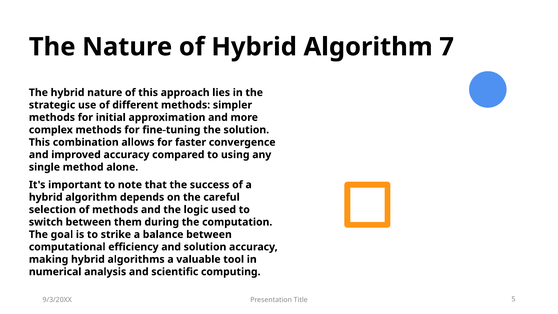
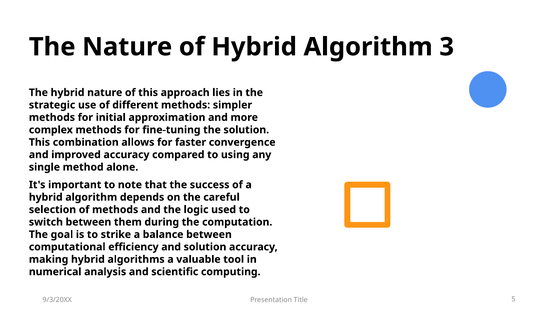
7: 7 -> 3 (447, 47)
